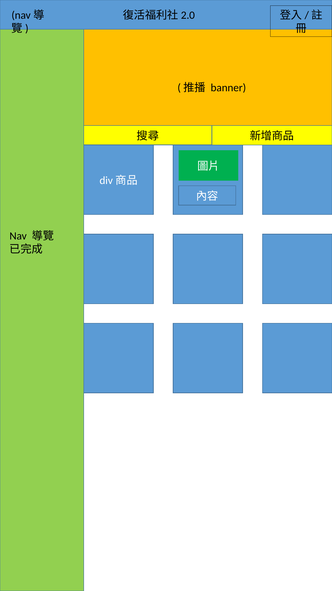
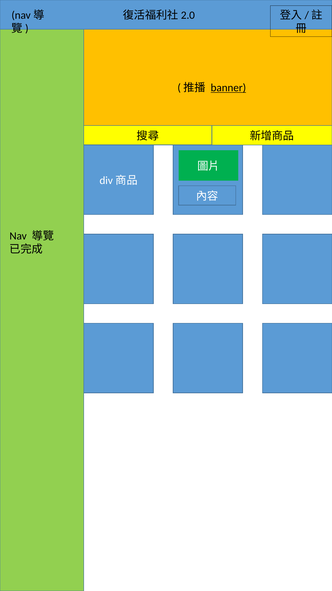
banner underline: none -> present (228, 88)
